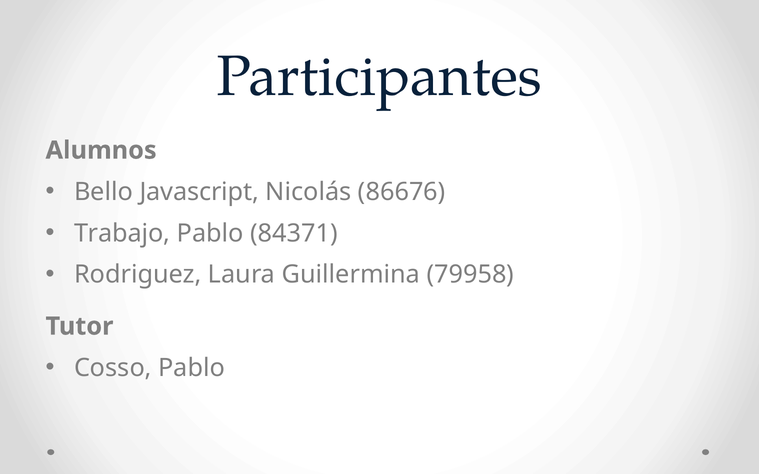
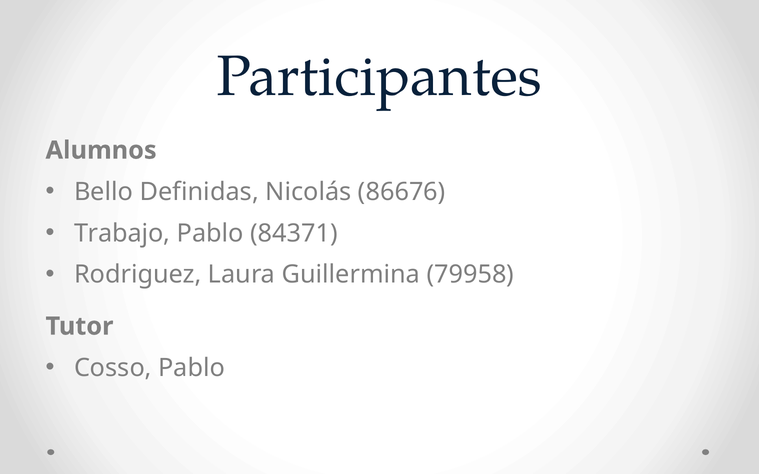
Javascript: Javascript -> Definidas (199, 192)
